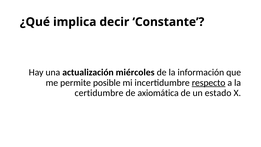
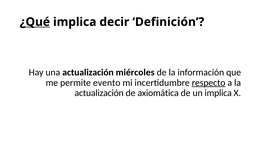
¿Qué underline: none -> present (35, 22)
Constante: Constante -> Definición (168, 22)
posible: posible -> evento (107, 83)
certidumbre: certidumbre -> actualización (99, 93)
un estado: estado -> implica (218, 93)
